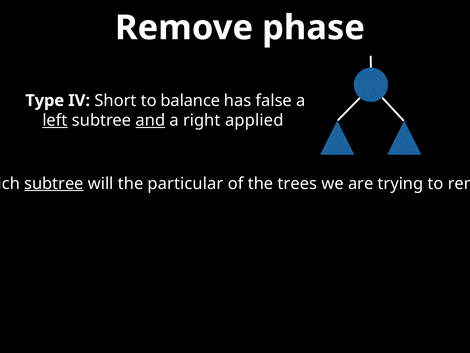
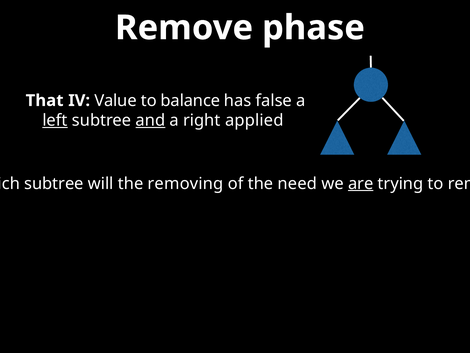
Type: Type -> That (45, 100)
Short: Short -> Value (116, 100)
subtree underline: present -> none (54, 183)
particular: particular -> removing (186, 183)
trees: trees -> need (297, 183)
are underline: none -> present (361, 183)
